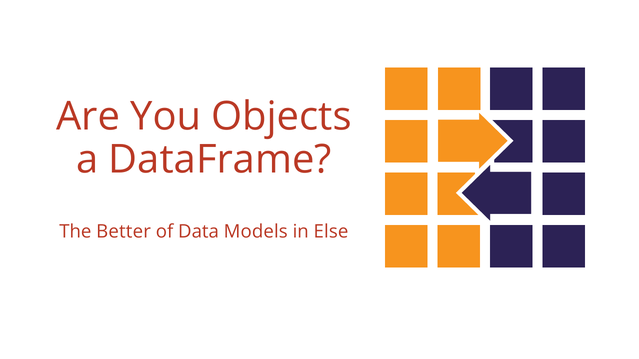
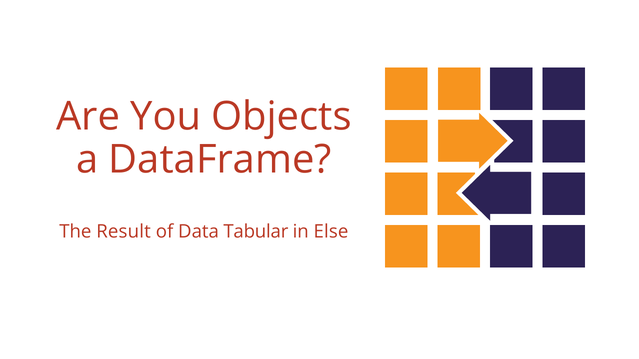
Better: Better -> Result (124, 232)
Models: Models -> Tabular (256, 232)
